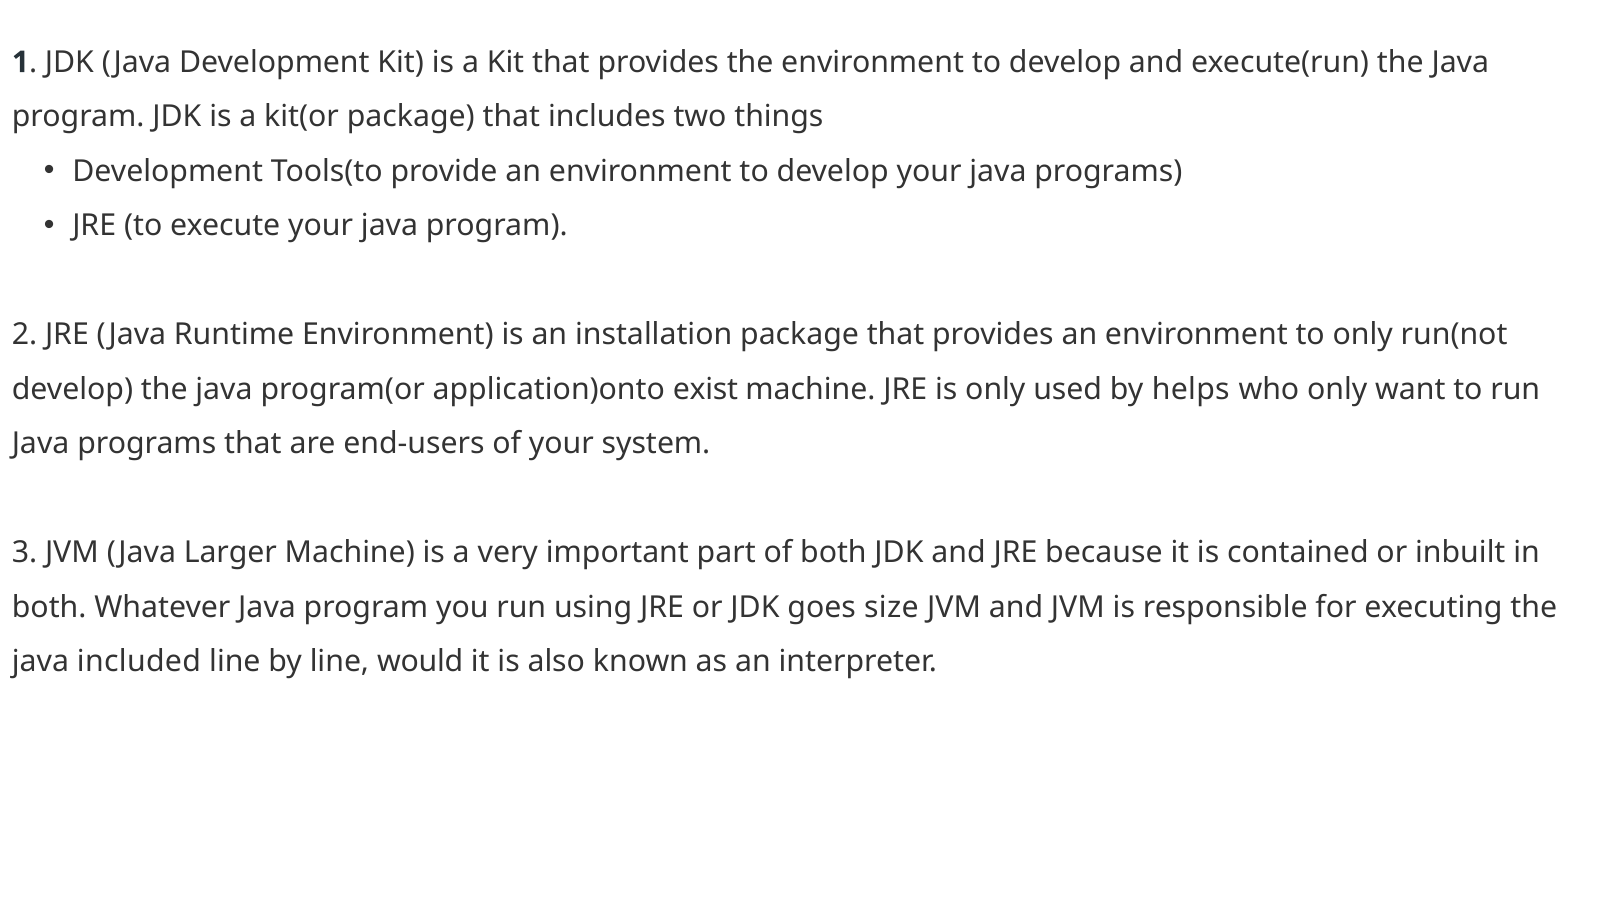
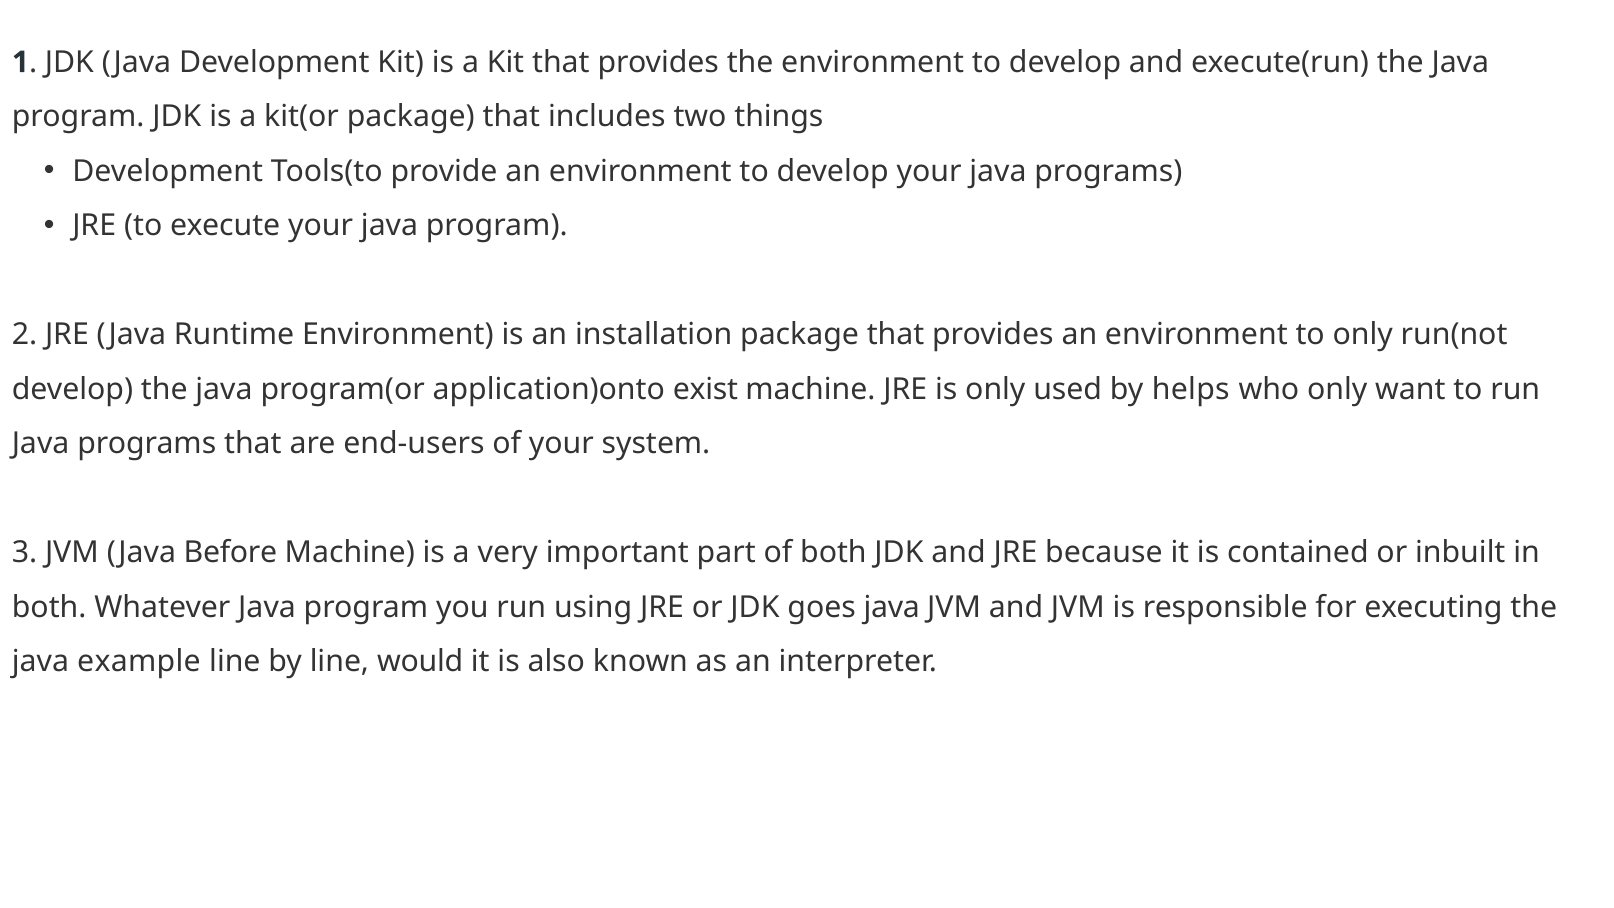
Larger: Larger -> Before (230, 552)
goes size: size -> java (892, 607)
included: included -> example (139, 661)
